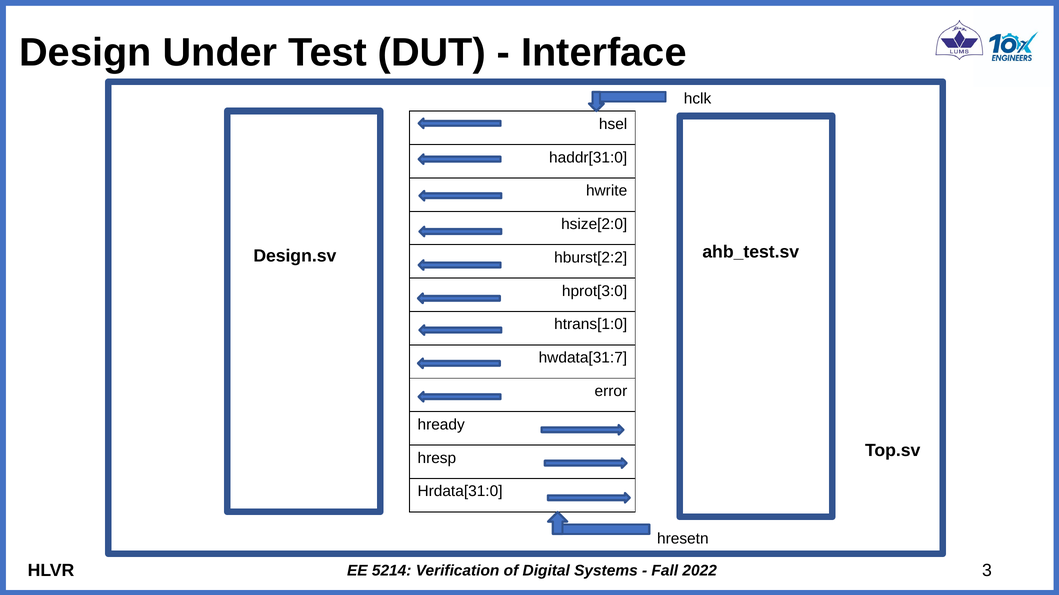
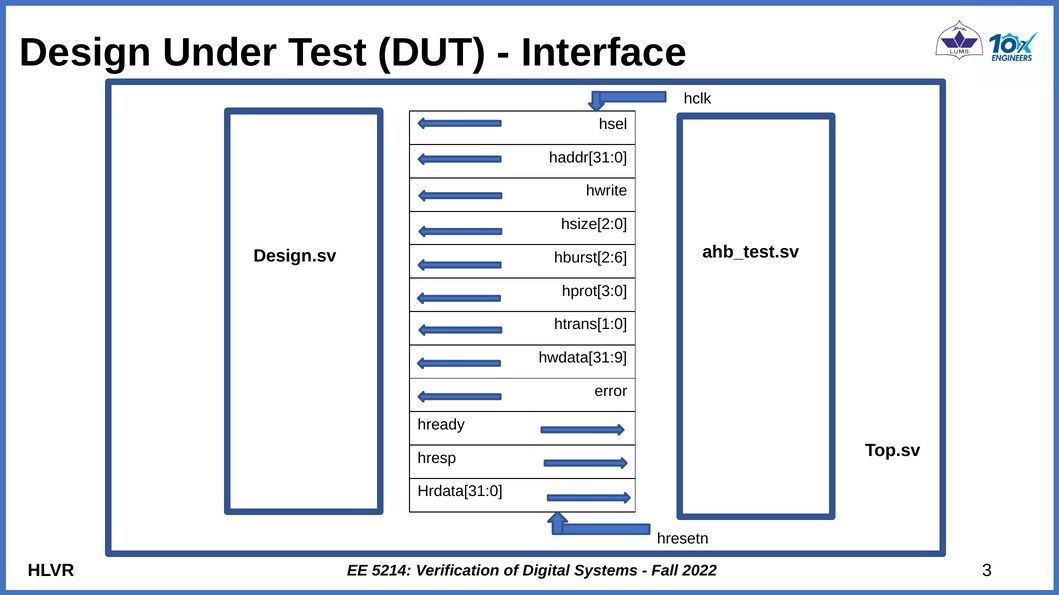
hburst[2:2: hburst[2:2 -> hburst[2:6 (591, 258)
hwdata[31:7: hwdata[31:7 -> hwdata[31:9 (583, 358)
